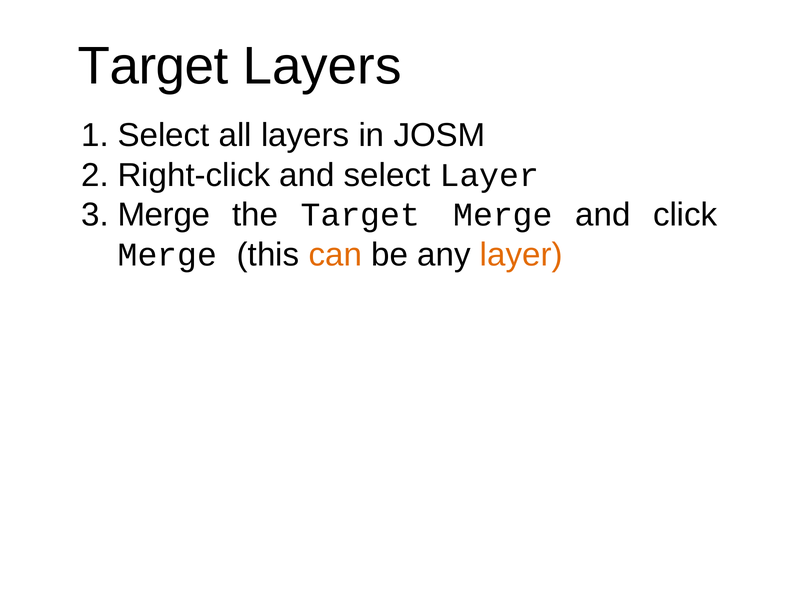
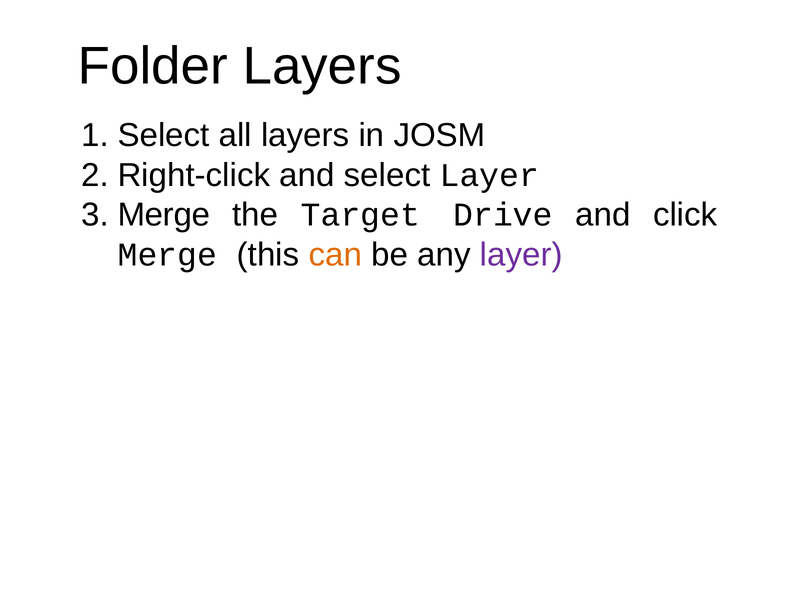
Target: Target -> Folder (153, 66)
Target Merge: Merge -> Drive (503, 215)
layer colour: orange -> purple (521, 254)
